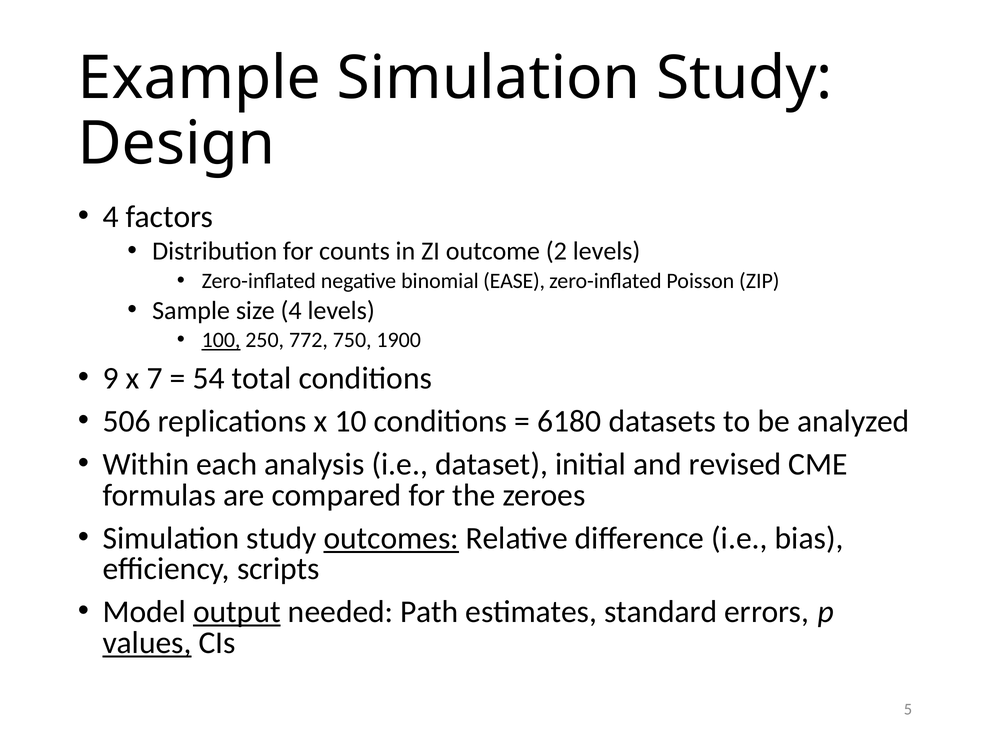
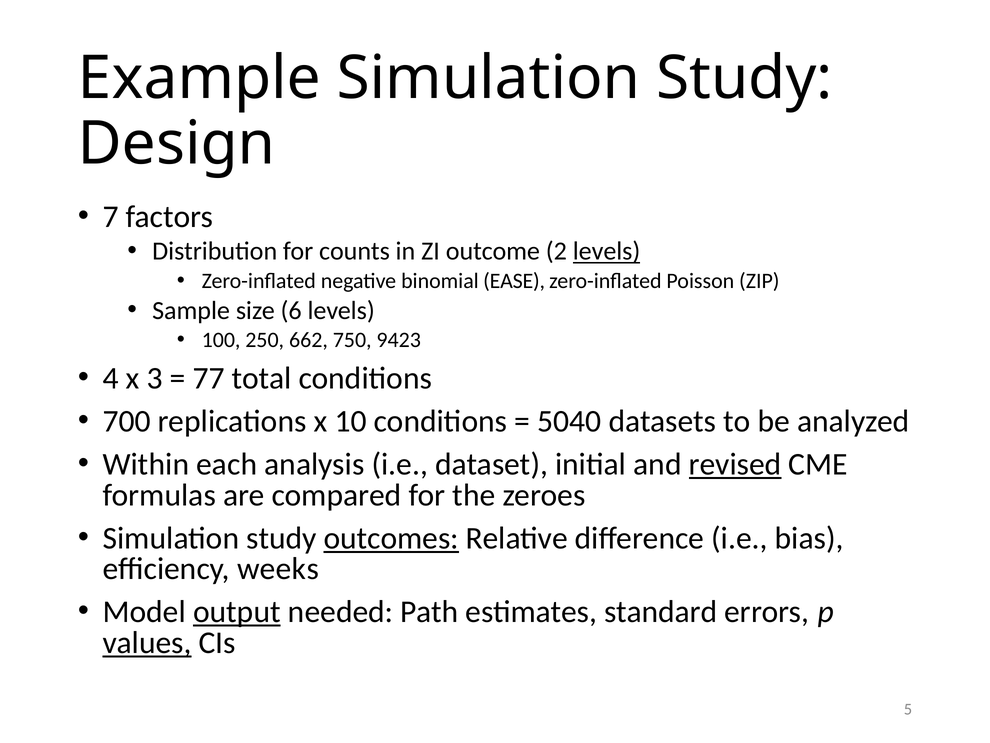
4: 4 -> 7 (111, 217)
levels underline: none -> present (607, 251)
size 4: 4 -> 6 (291, 310)
100 underline: present -> none (221, 340)
772: 772 -> 662 (308, 340)
1900: 1900 -> 9423 (399, 340)
9: 9 -> 4 (111, 378)
7: 7 -> 3 (155, 378)
54: 54 -> 77 (209, 378)
506: 506 -> 700 (127, 421)
6180: 6180 -> 5040 (569, 421)
revised underline: none -> present (735, 464)
scripts: scripts -> weeks (278, 569)
